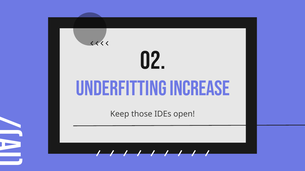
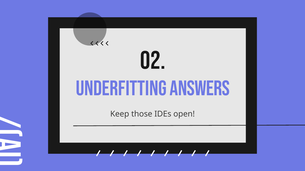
increase: increase -> answers (200, 89)
